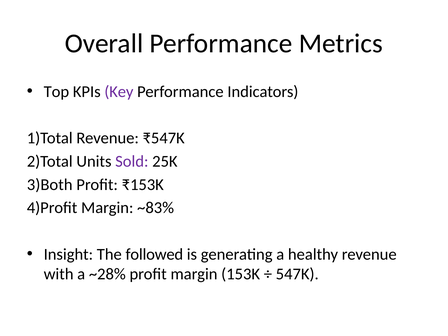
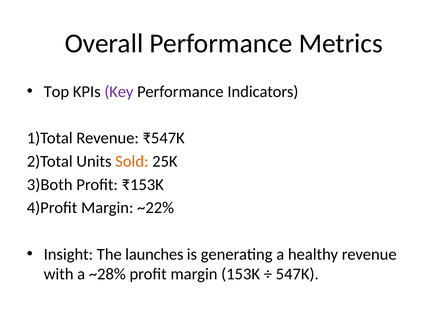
Sold colour: purple -> orange (132, 161)
~83%: ~83% -> ~22% (156, 208)
followed: followed -> launches (154, 254)
